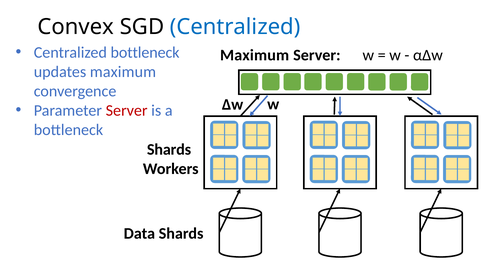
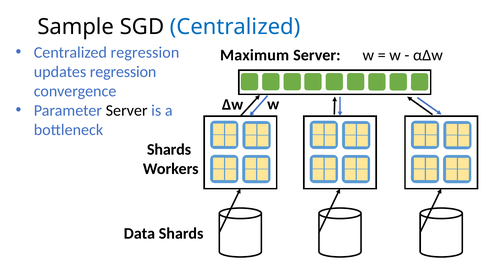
Convex: Convex -> Sample (76, 27)
Centralized bottleneck: bottleneck -> regression (145, 52)
updates maximum: maximum -> regression (123, 72)
Server colour: red -> black (127, 110)
